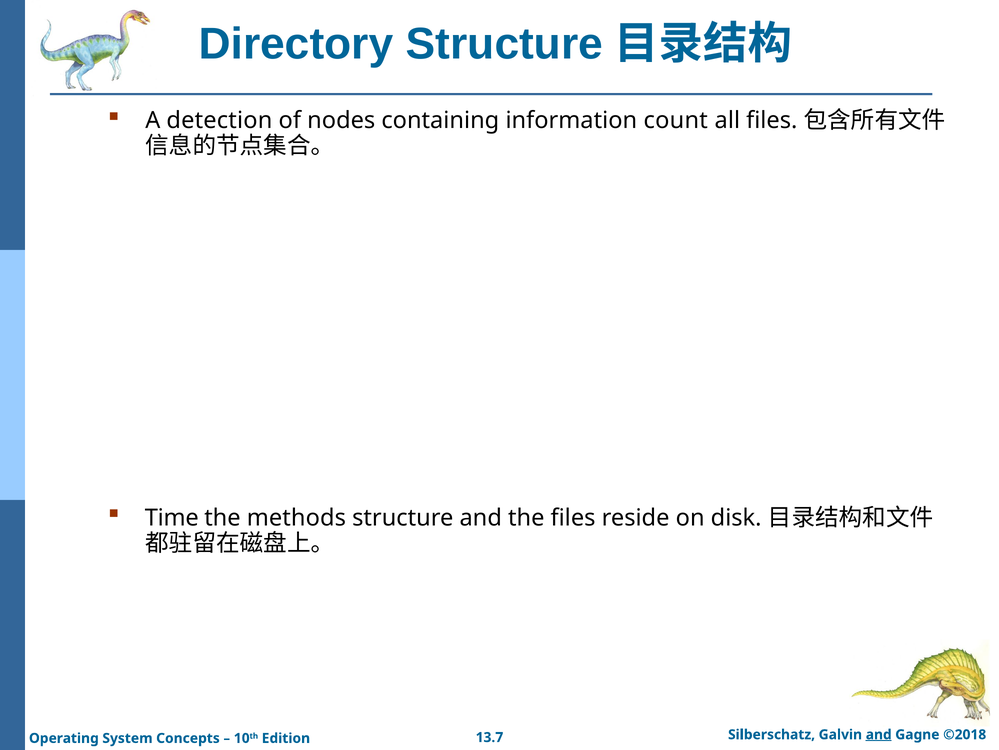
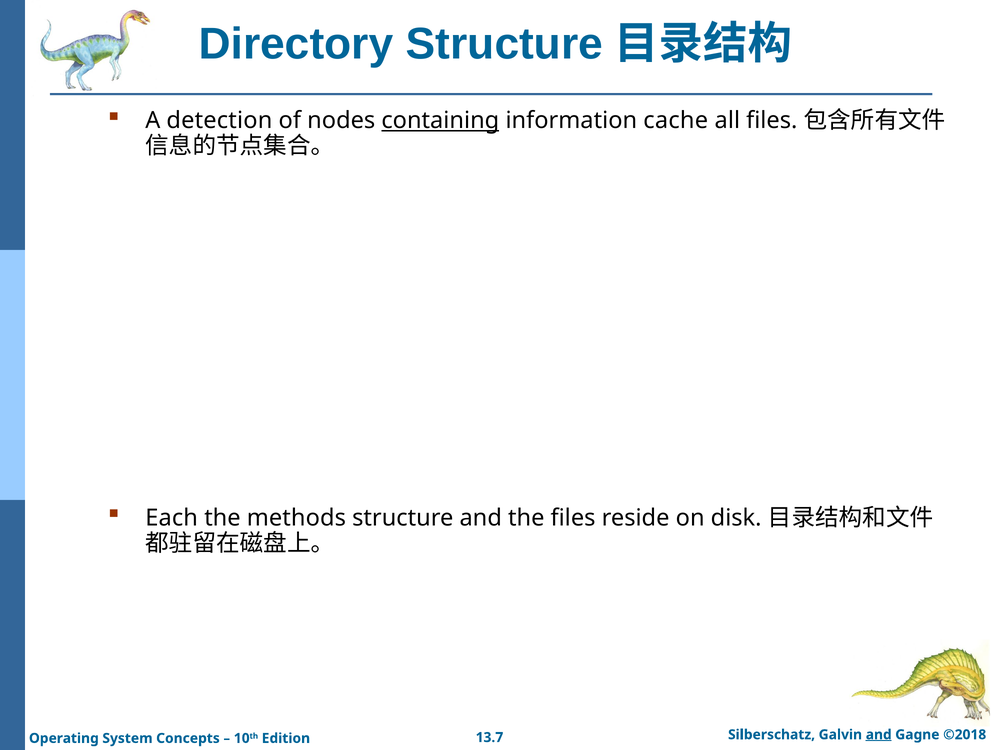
containing underline: none -> present (440, 121)
count: count -> cache (676, 121)
Time: Time -> Each (172, 517)
